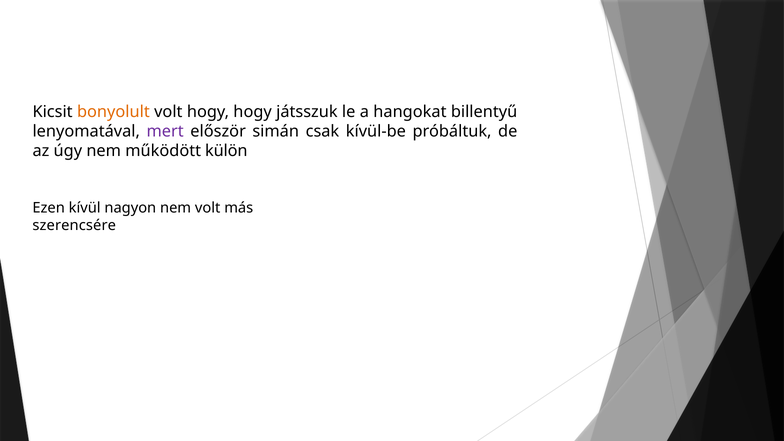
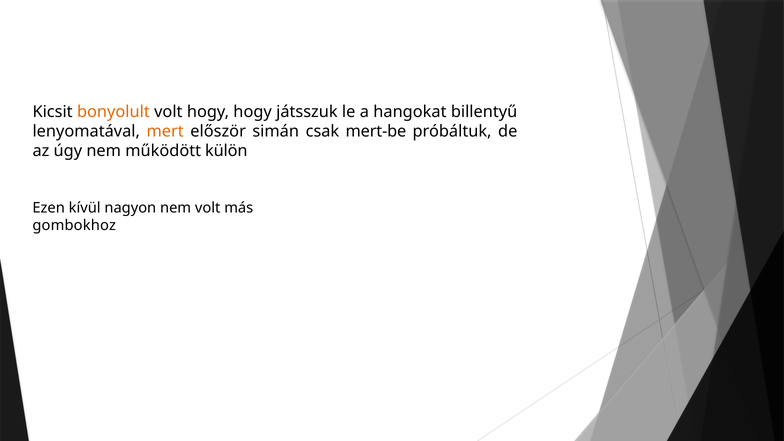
mert colour: purple -> orange (165, 131)
kívül-be: kívül-be -> mert-be (376, 131)
szerencsére: szerencsére -> gombokhoz (74, 226)
